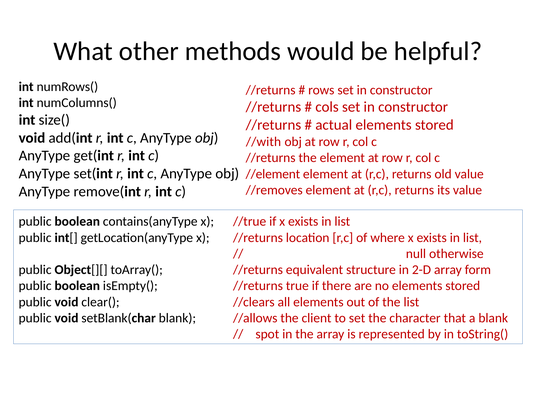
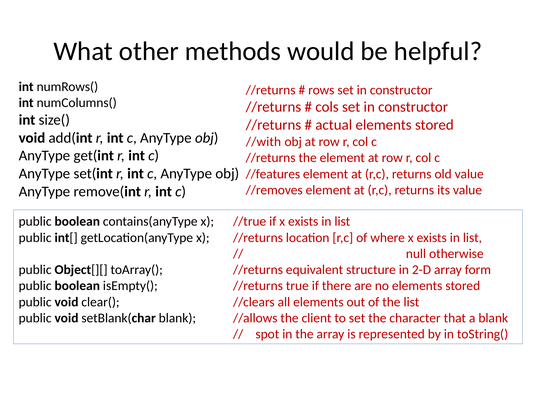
//element: //element -> //features (273, 174)
